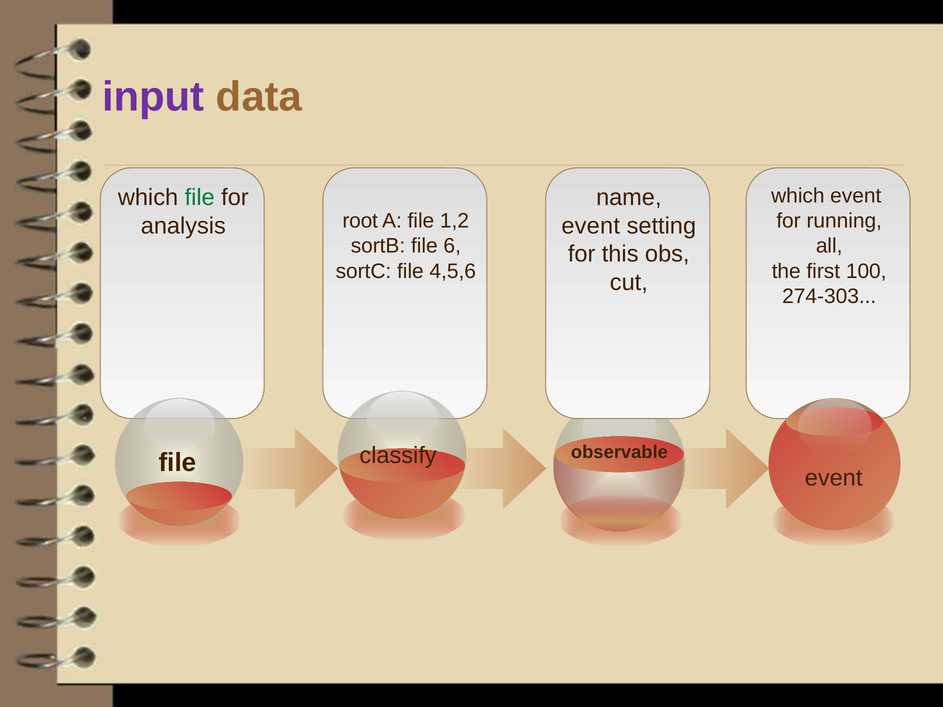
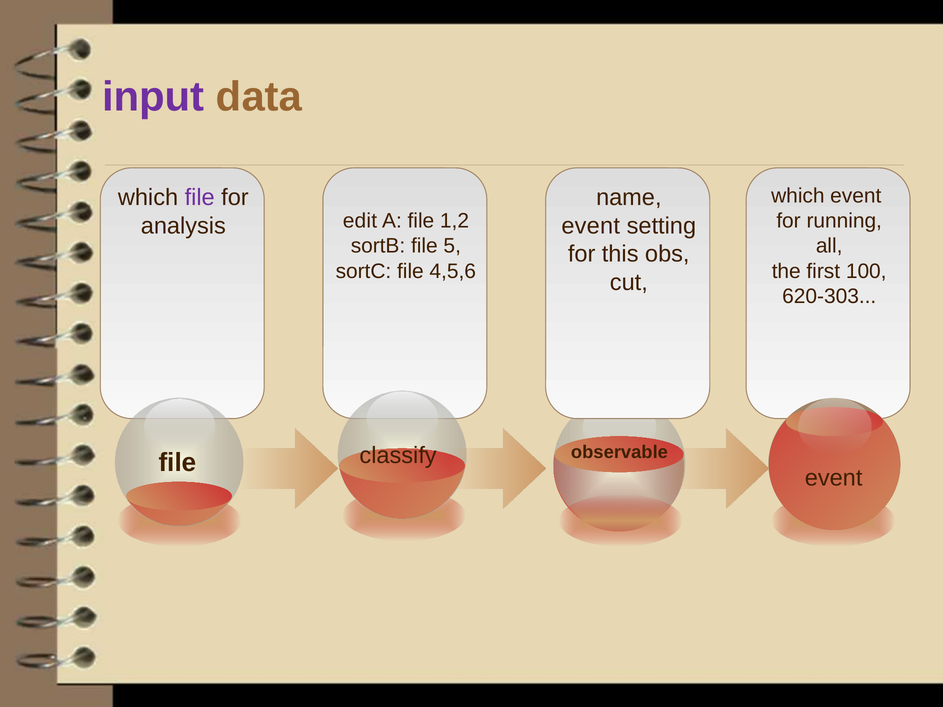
file colour: green -> purple (200, 198)
root: root -> edit (360, 221)
6: 6 -> 5 (452, 246)
274-303: 274-303 -> 620-303 (829, 296)
